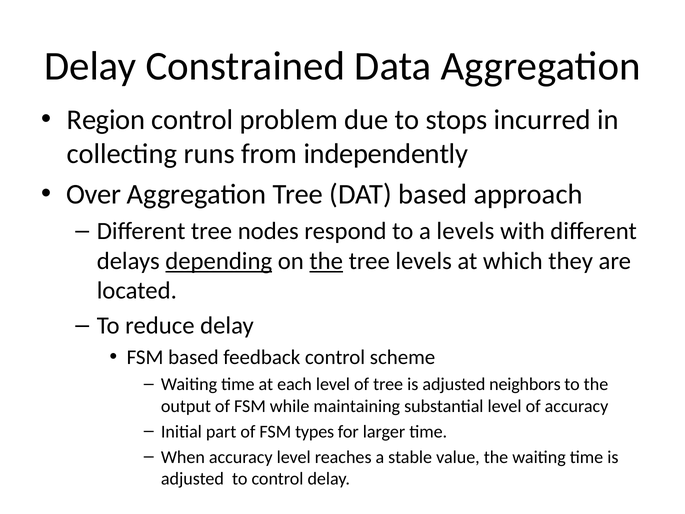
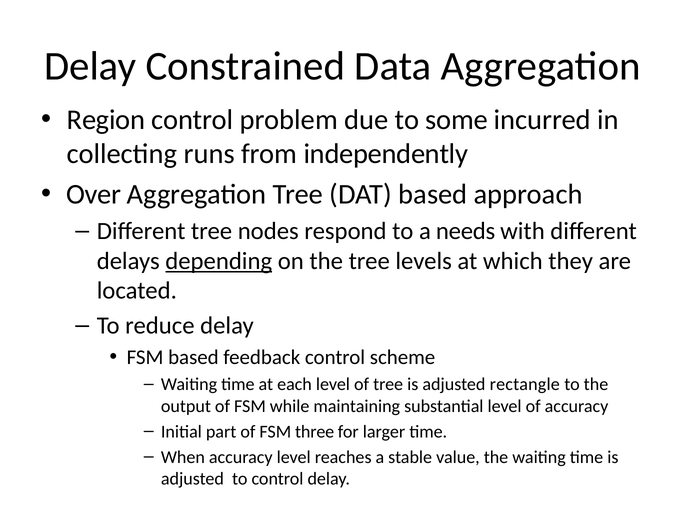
stops: stops -> some (457, 120)
a levels: levels -> needs (466, 231)
the underline: present -> none (326, 261)
neighbors: neighbors -> rectangle (525, 384)
types: types -> three (315, 431)
